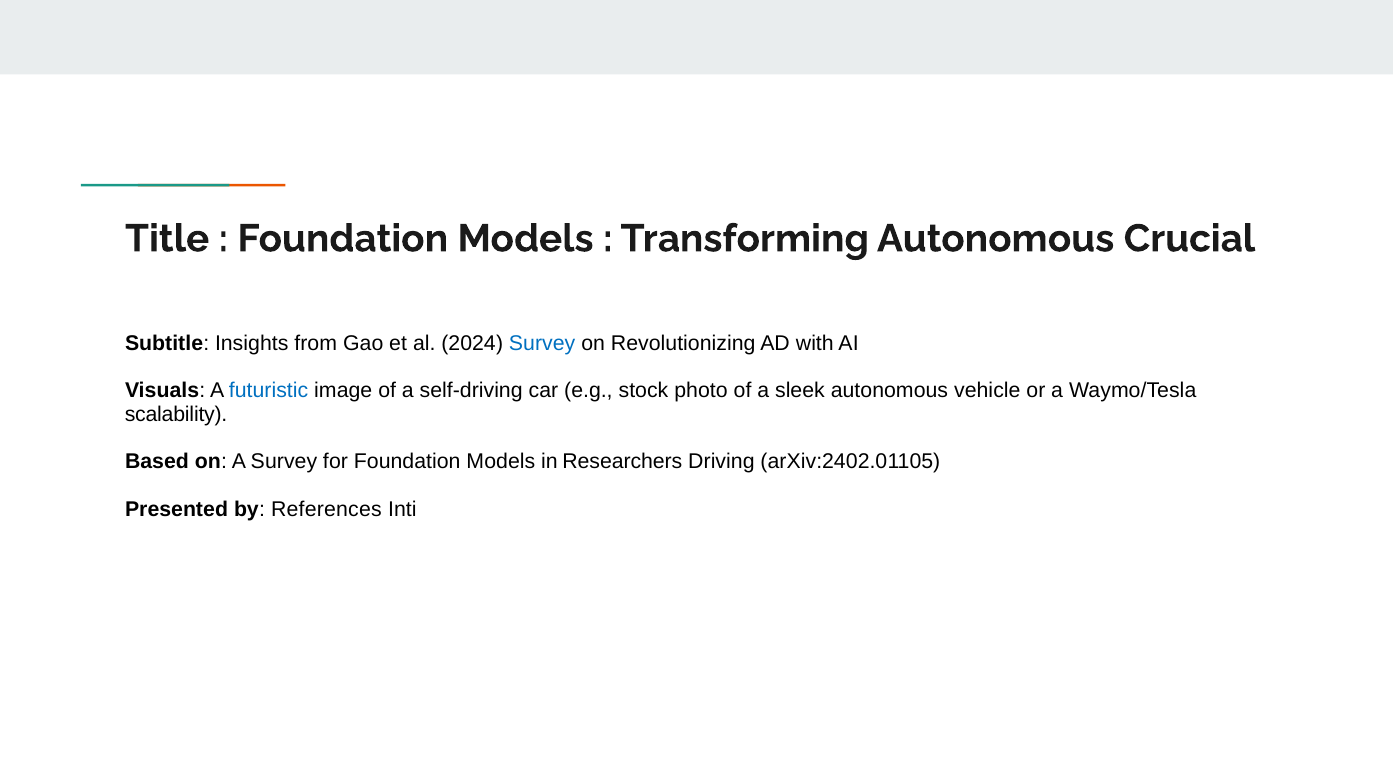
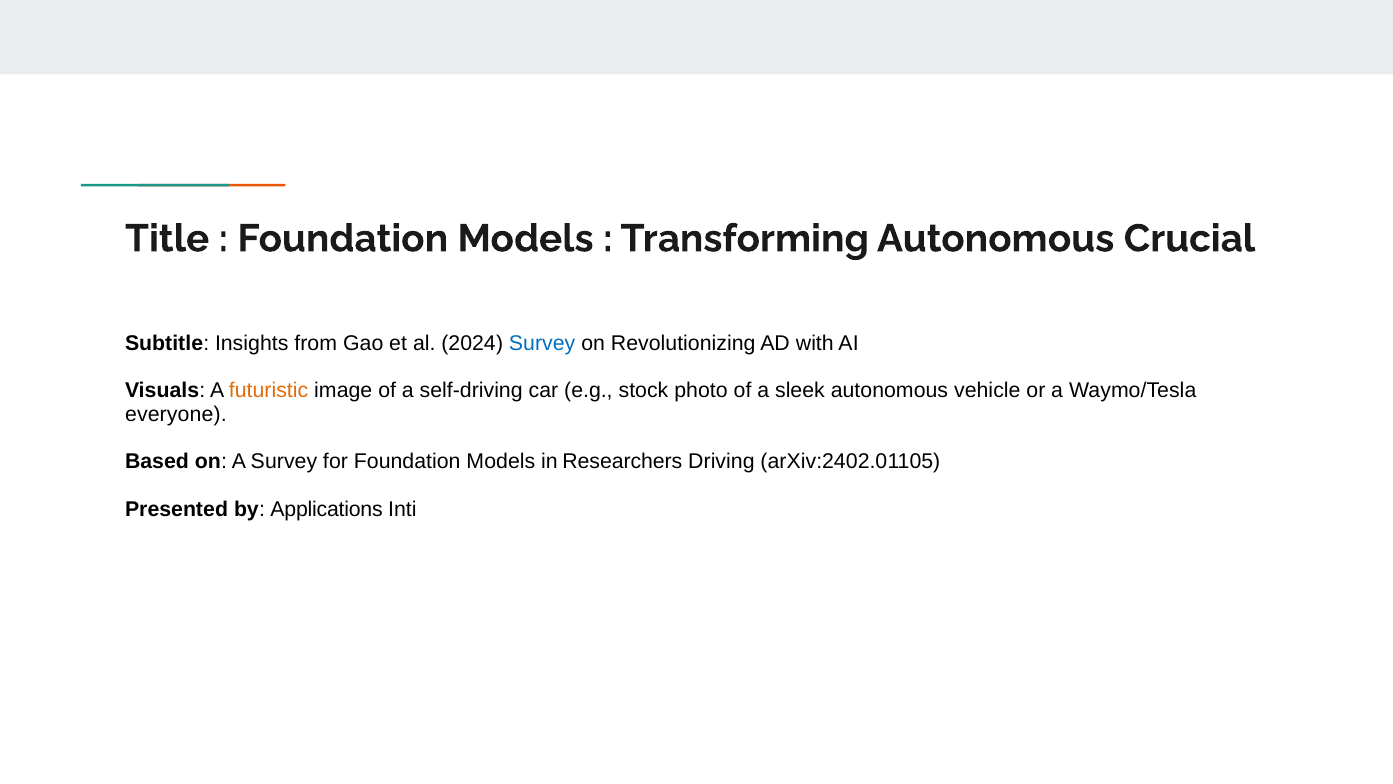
futuristic colour: blue -> orange (269, 390)
scalability: scalability -> everyone (176, 414)
References: References -> Applications (327, 509)
